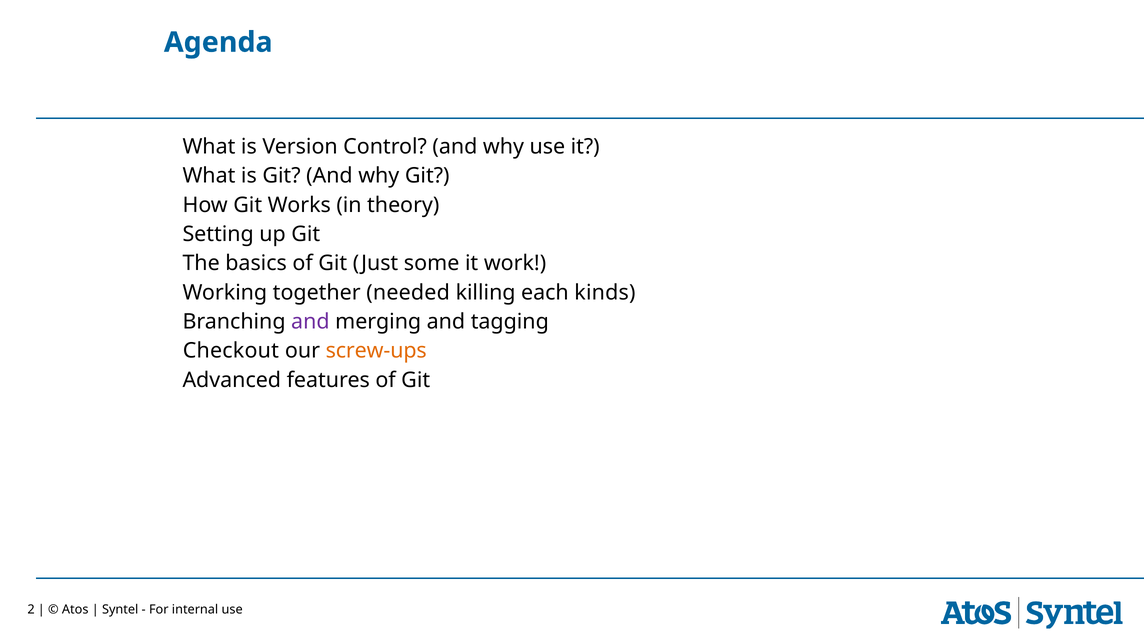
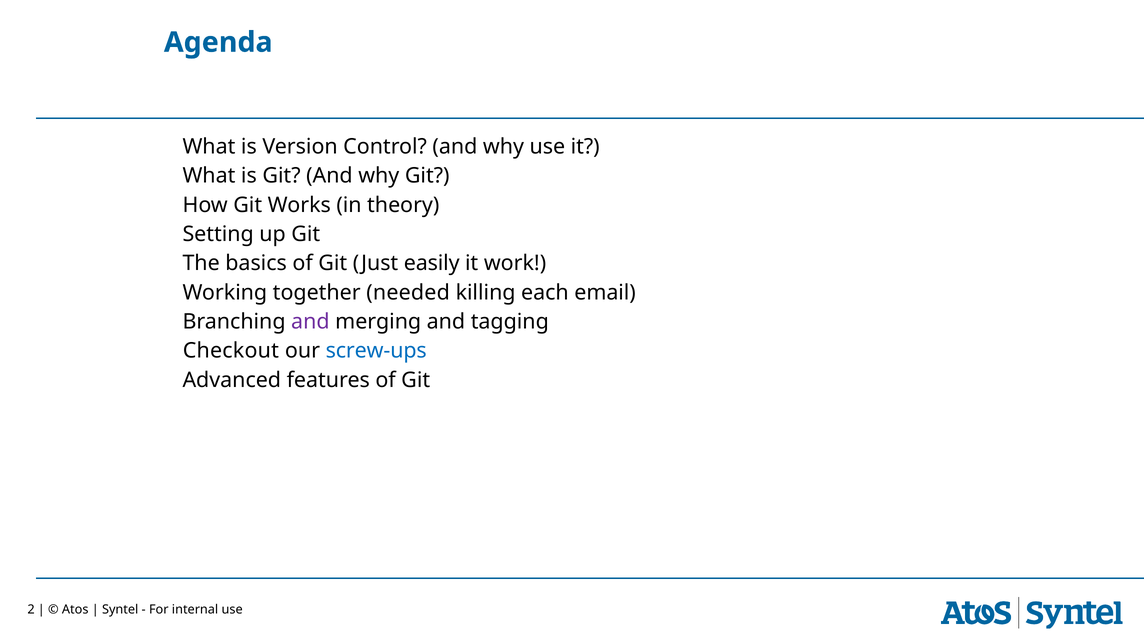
some: some -> easily (432, 264)
kinds: kinds -> email (605, 293)
screw-ups colour: orange -> blue (376, 351)
